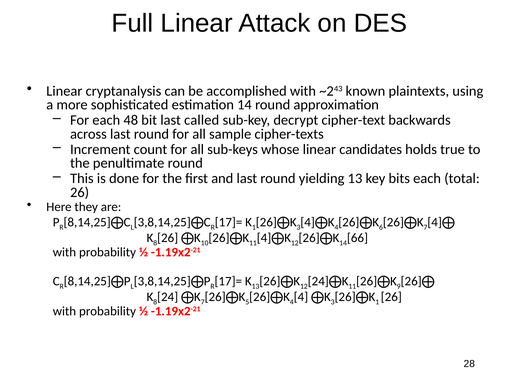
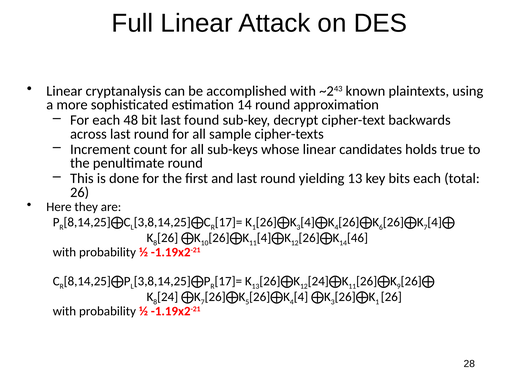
called: called -> found (202, 120)
66: 66 -> 46 (357, 238)
